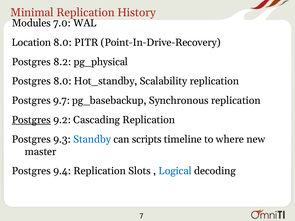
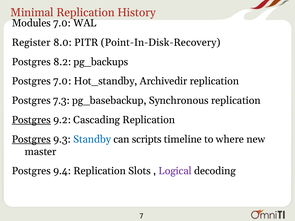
Location: Location -> Register (31, 43)
Point-In-Drive-Recovery: Point-In-Drive-Recovery -> Point-In-Disk-Recovery (161, 43)
pg_physical: pg_physical -> pg_backups (101, 62)
Postgres 8.0: 8.0 -> 7.0 (62, 81)
Scalability: Scalability -> Archivedir (164, 81)
9.7: 9.7 -> 7.3 (61, 101)
Postgres underline: none -> present (31, 139)
Logical colour: blue -> purple (175, 171)
